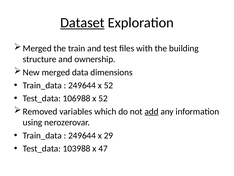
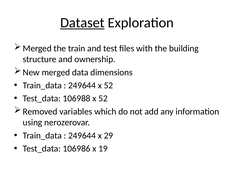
add underline: present -> none (152, 111)
103988: 103988 -> 106986 (77, 148)
47: 47 -> 19 (103, 148)
